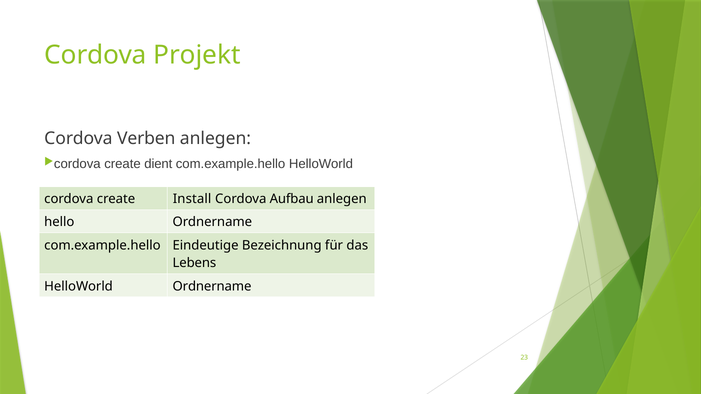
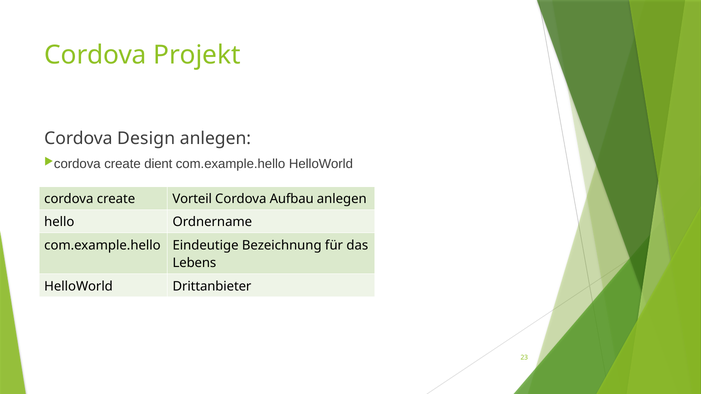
Verben: Verben -> Design (146, 139)
Install: Install -> Vorteil (192, 199)
HelloWorld Ordnername: Ordnername -> Drittanbieter (212, 286)
